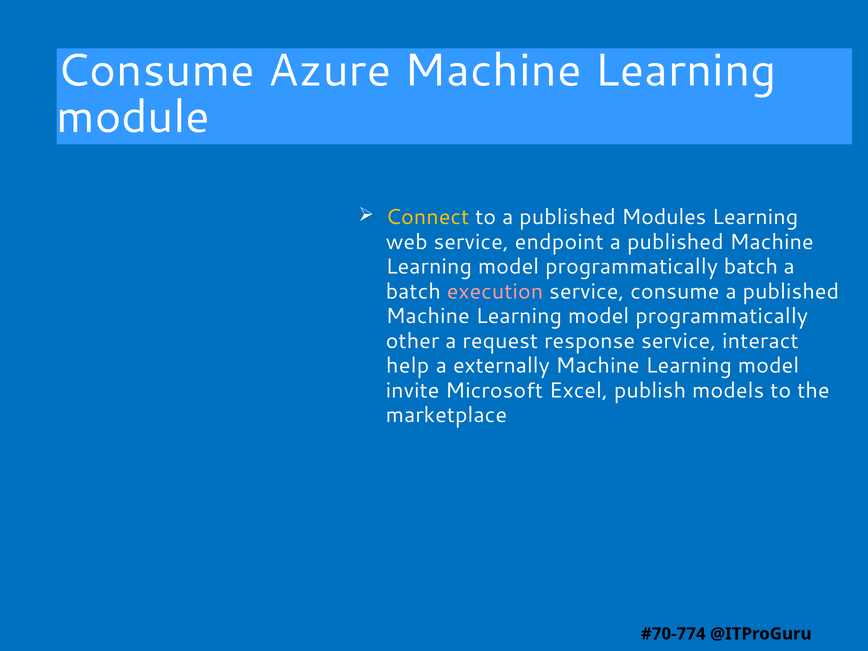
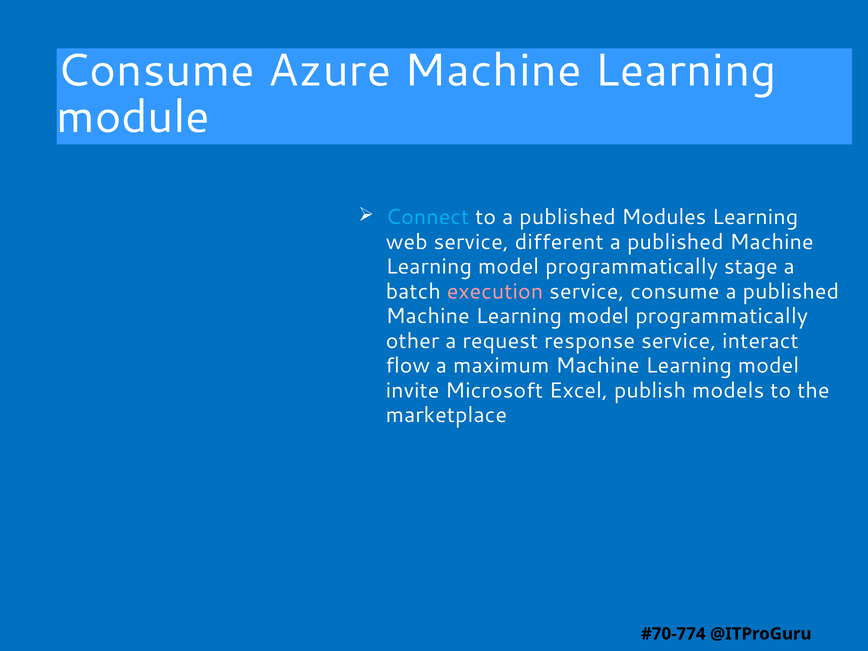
Connect colour: yellow -> light blue (427, 217)
endpoint: endpoint -> different (559, 242)
programmatically batch: batch -> stage (751, 267)
help: help -> flow (408, 366)
externally: externally -> maximum (501, 366)
